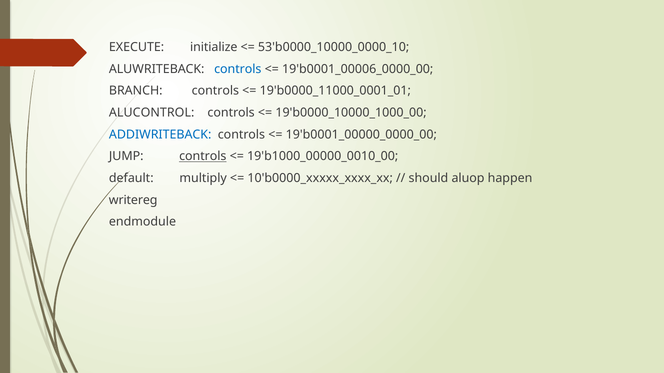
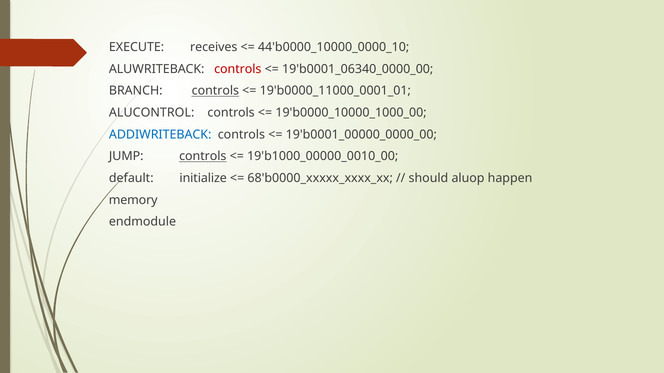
initialize: initialize -> receives (214, 47)
53'b0000_10000_0000_10: 53'b0000_10000_0000_10 -> 44'b0000_10000_0000_10 (334, 47)
controls colour: blue -> red (238, 69)
19'b0001_00006_0000_00: 19'b0001_00006_0000_00 -> 19'b0001_06340_0000_00 (358, 69)
controls underline: none -> present (215, 91)
multiply: multiply -> initialize (203, 178)
10'b0000_xxxxx_xxxx_xx: 10'b0000_xxxxx_xxxx_xx -> 68'b0000_xxxxx_xxxx_xx (320, 178)
writereg: writereg -> memory (133, 200)
